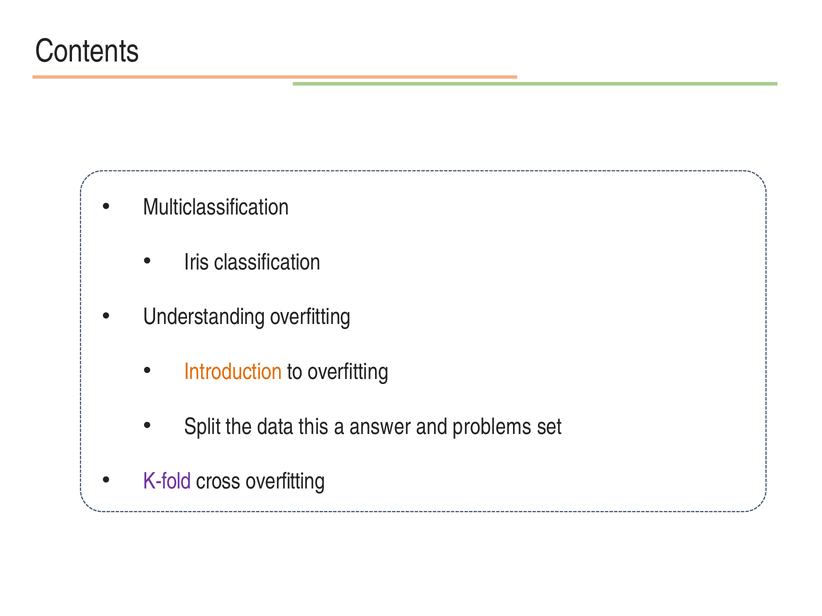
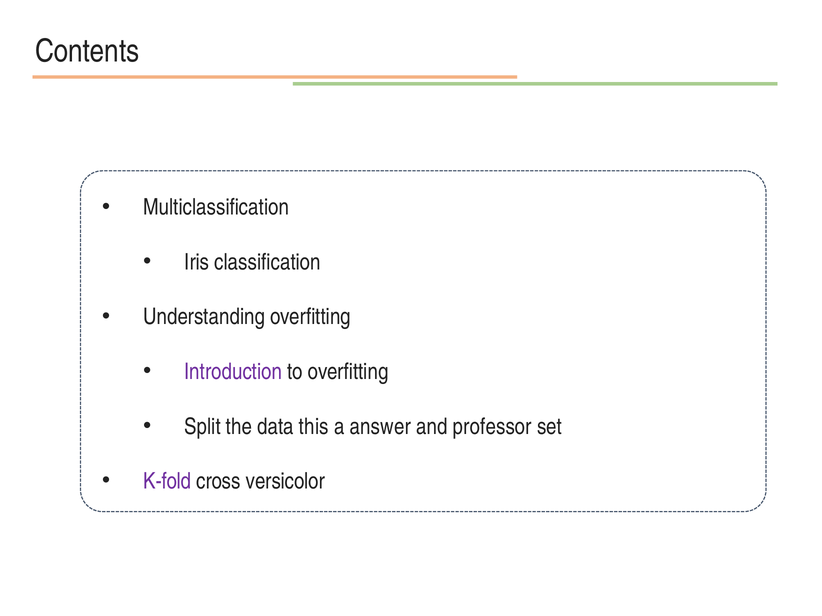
Introduction colour: orange -> purple (233, 372)
problems: problems -> professor (492, 427)
cross overfitting: overfitting -> versicolor (285, 482)
